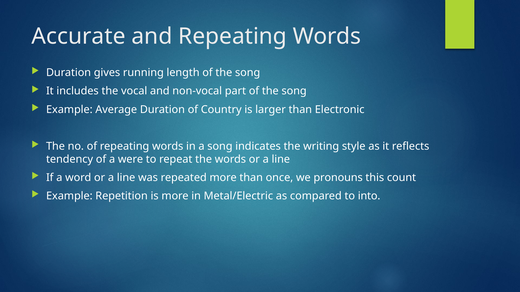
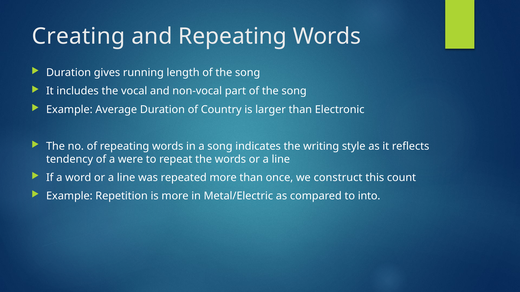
Accurate: Accurate -> Creating (78, 37)
pronouns: pronouns -> construct (338, 178)
